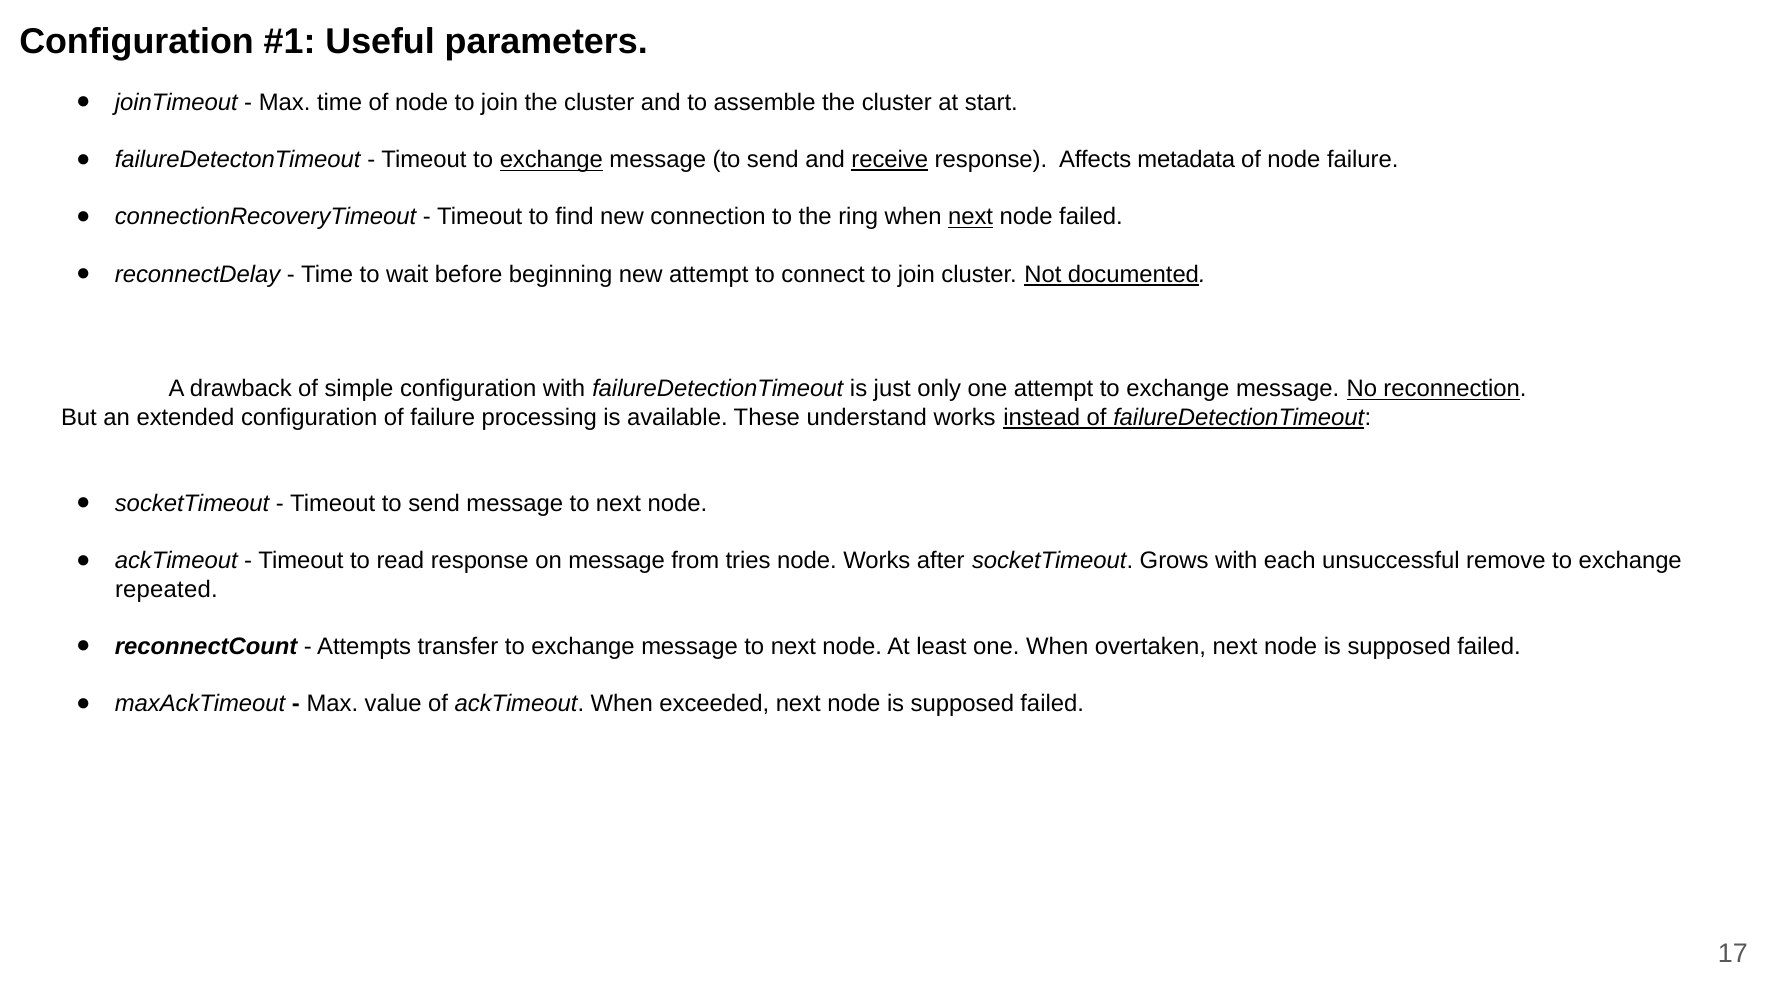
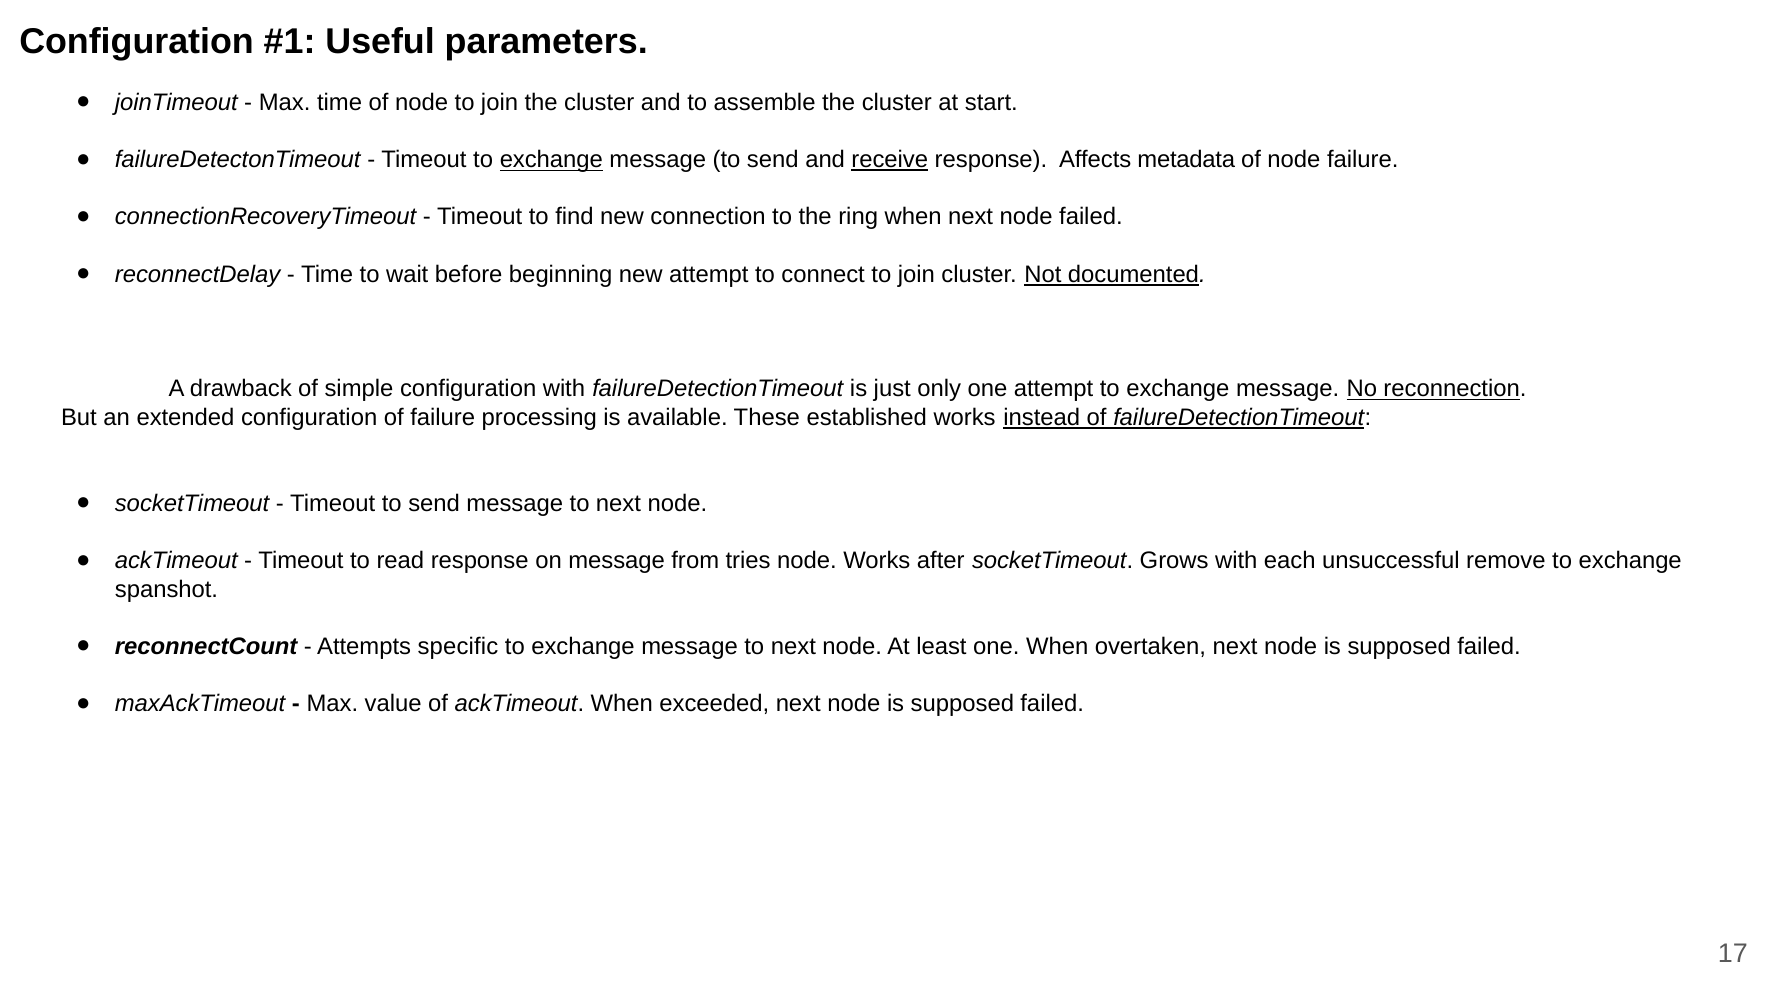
next underline: present -> none (971, 217)
understand: understand -> established (867, 418)
repeated: repeated -> spanshot (167, 589)
transfer: transfer -> specific (458, 647)
